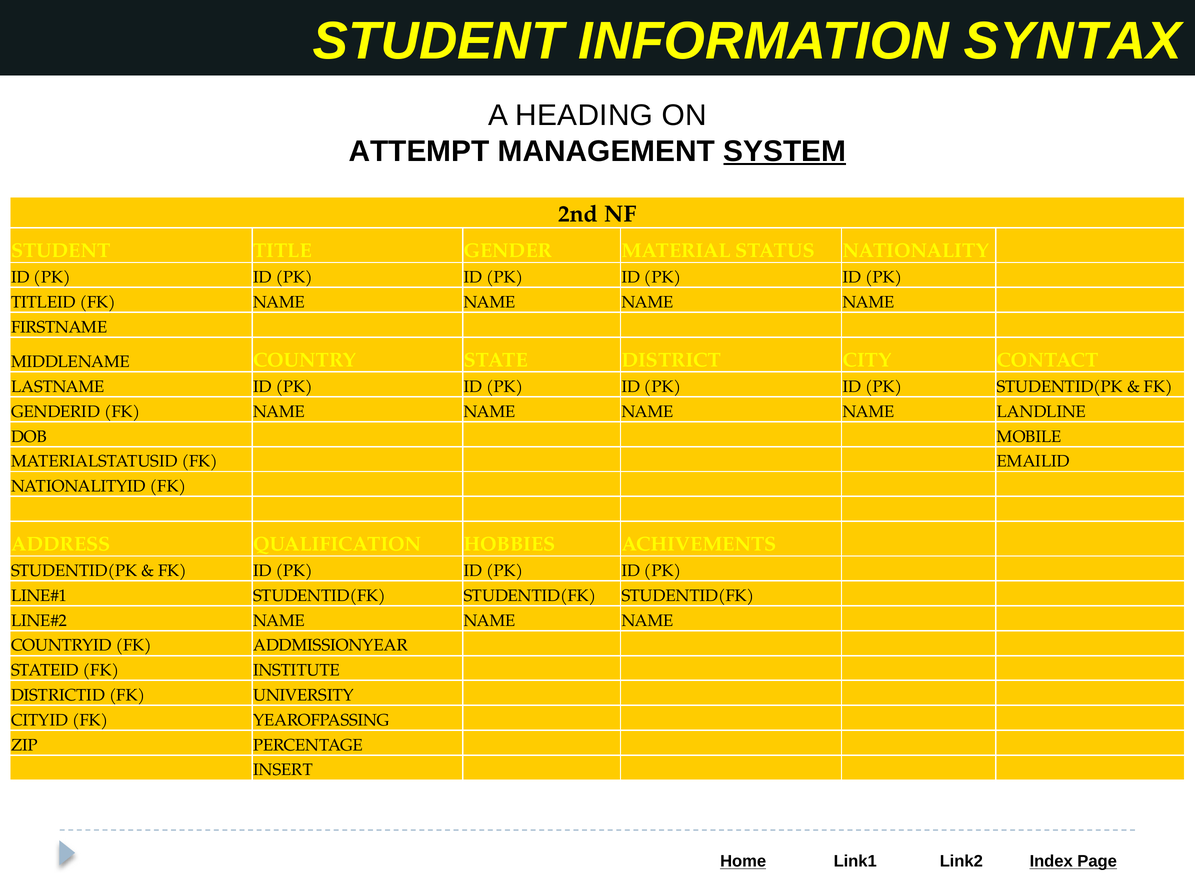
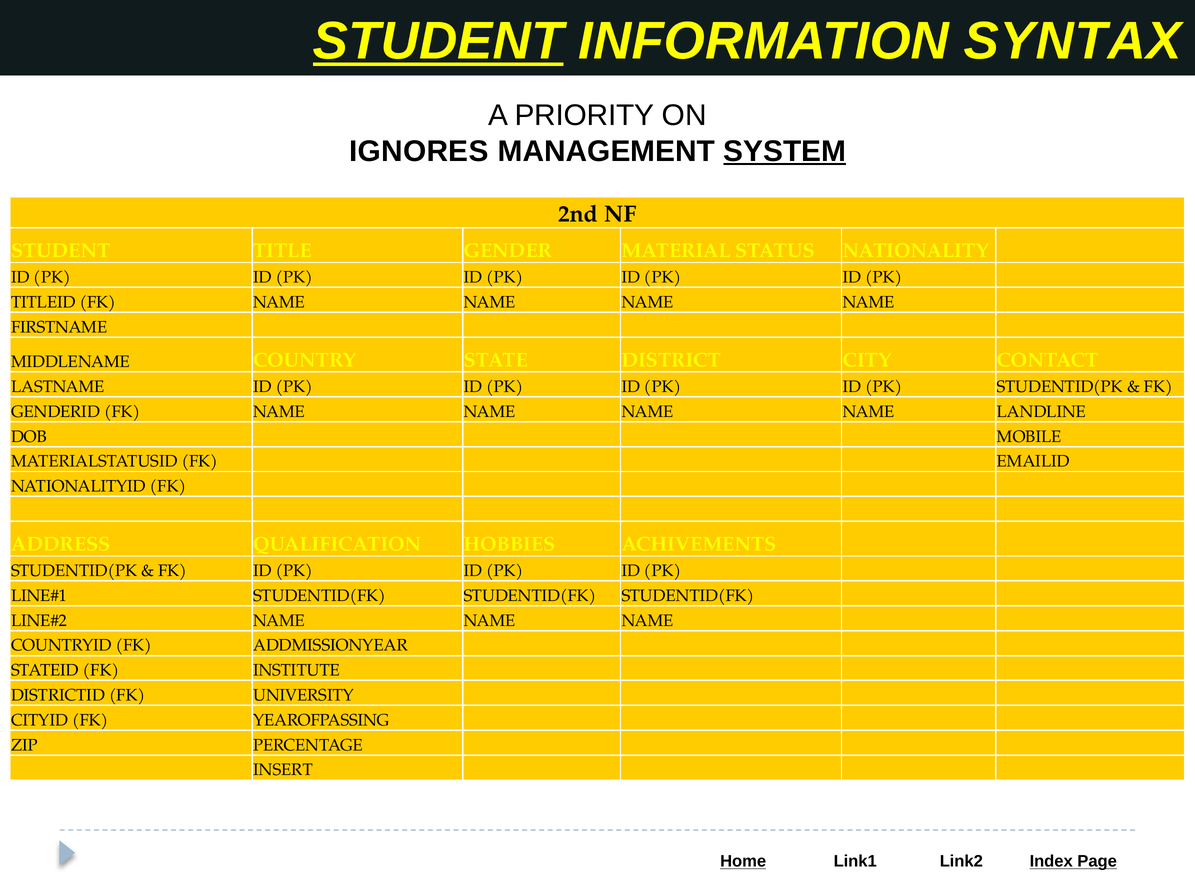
STUDENT underline: none -> present (438, 41)
HEADING: HEADING -> PRIORITY (584, 115)
ATTEMPT: ATTEMPT -> IGNORES (419, 151)
